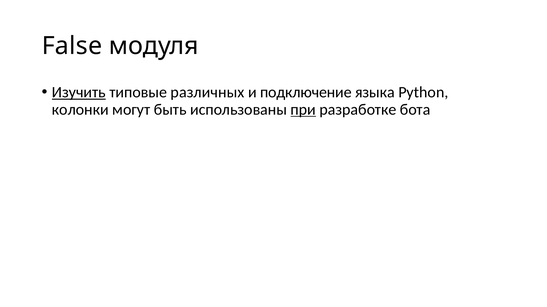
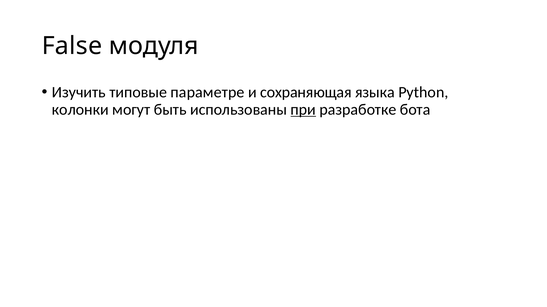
Изучить underline: present -> none (79, 92)
различных: различных -> параметре (207, 92)
подключение: подключение -> сохраняющая (306, 92)
